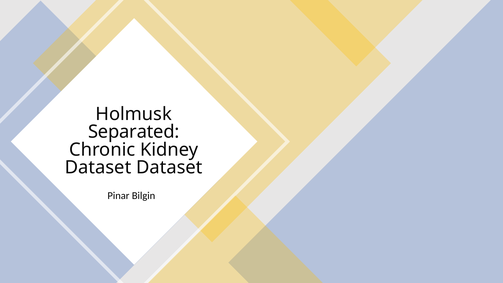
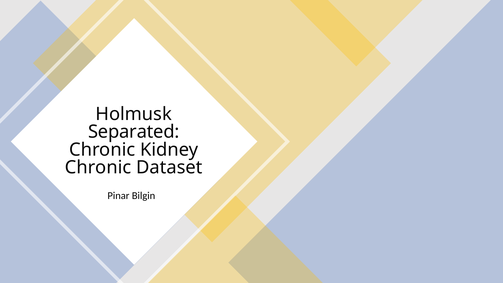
Dataset: Dataset -> Chronic (98, 167)
